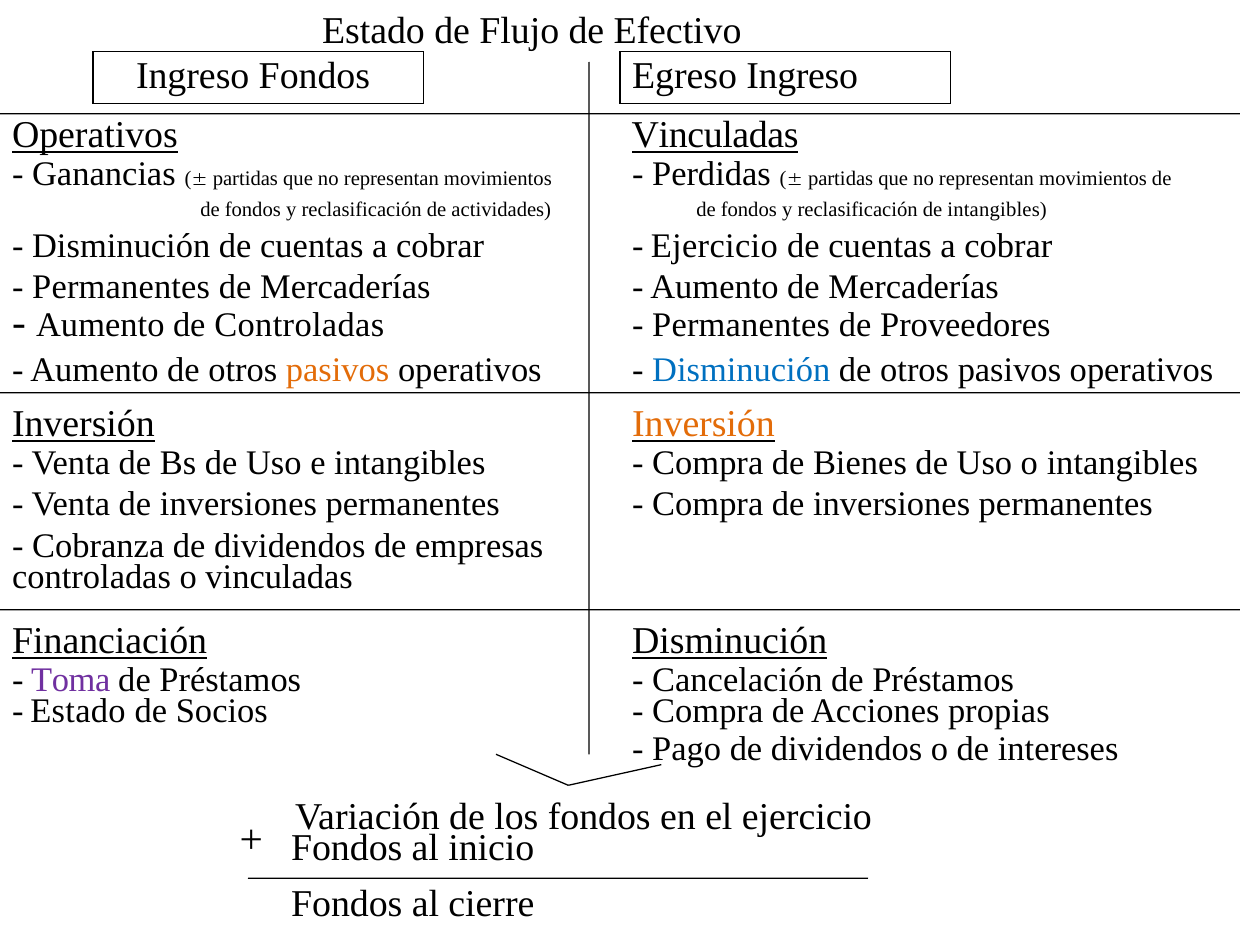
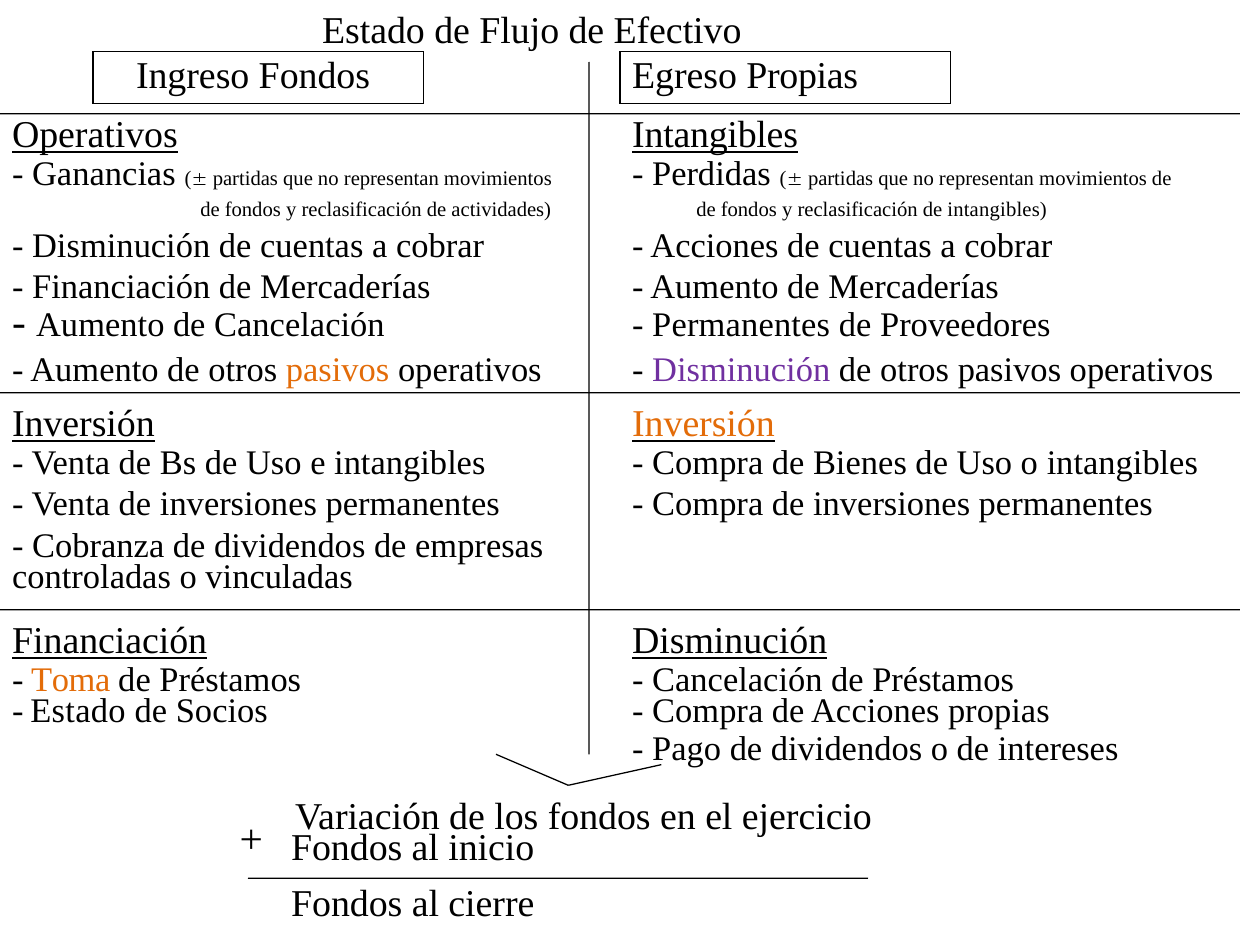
Egreso Ingreso: Ingreso -> Propias (802, 76)
Operativos Vinculadas: Vinculadas -> Intangibles (715, 135)
Ejercicio: Ejercicio -> Acciones (715, 246)
Permanentes: Permanentes -> Financiación (121, 288)
de Controladas: Controladas -> Cancelación (299, 325)
Disminución colour: blue -> purple (741, 370)
Toma colour: purple -> orange (71, 680)
